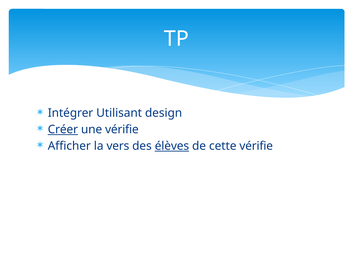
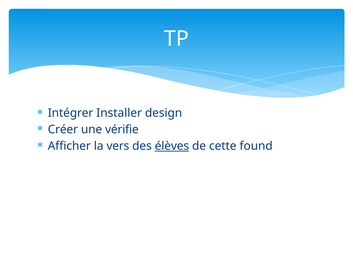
Utilisant: Utilisant -> Installer (119, 113)
Créer underline: present -> none (63, 129)
cette vérifie: vérifie -> found (256, 146)
